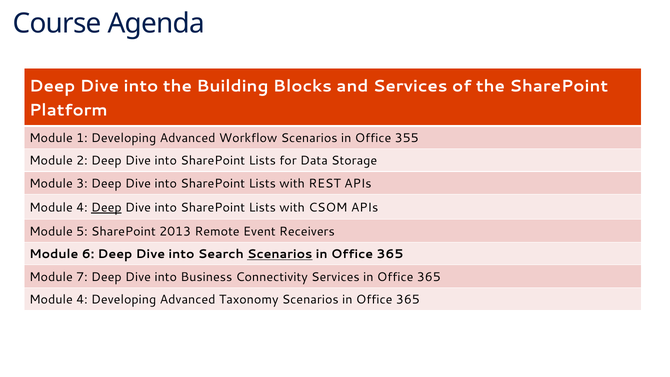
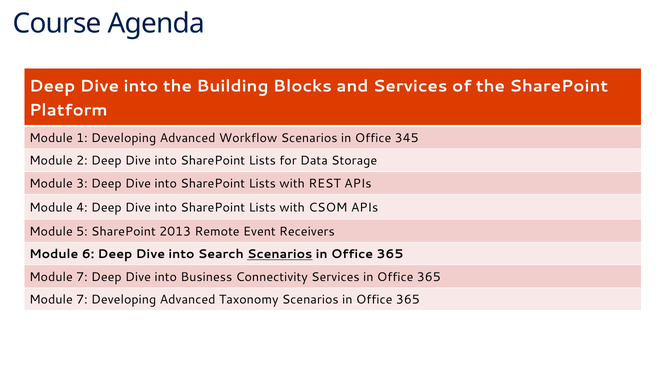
355: 355 -> 345 (407, 138)
Deep underline: present -> none (106, 208)
4: 4 -> 7 (82, 300)
